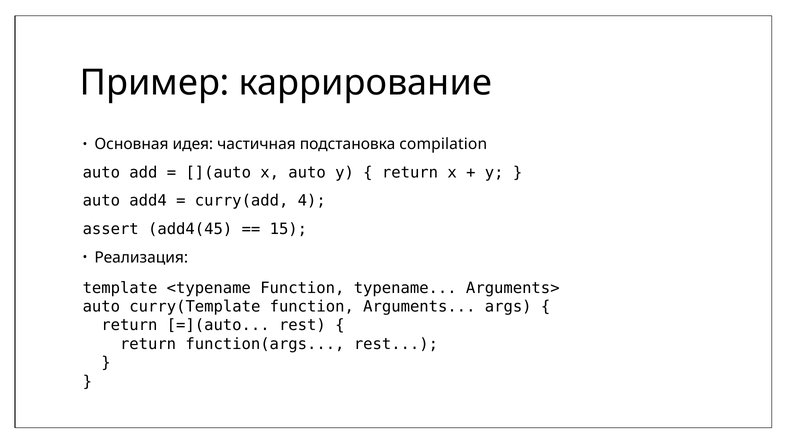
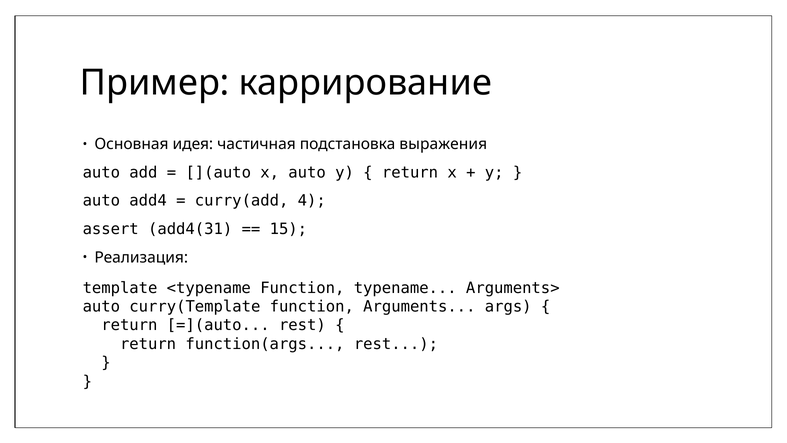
compilation: compilation -> выражения (443, 144)
add4(45: add4(45 -> add4(31 (190, 229)
